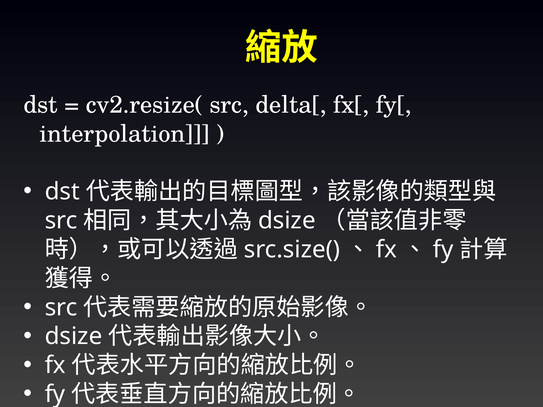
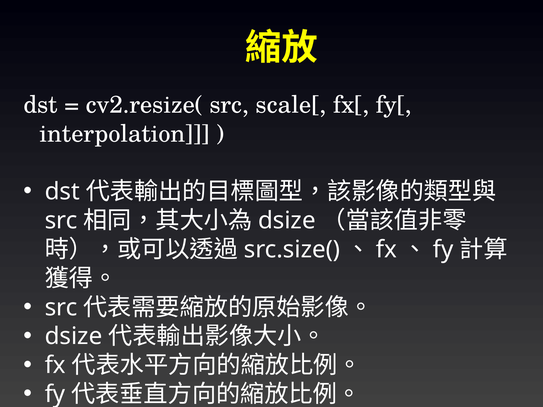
delta[: delta[ -> scale[ (291, 105)
